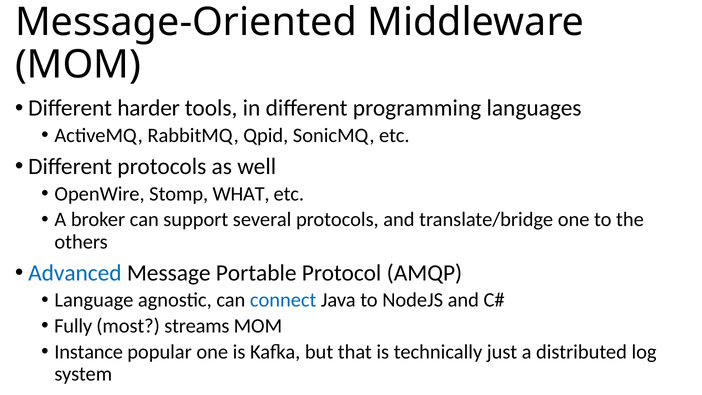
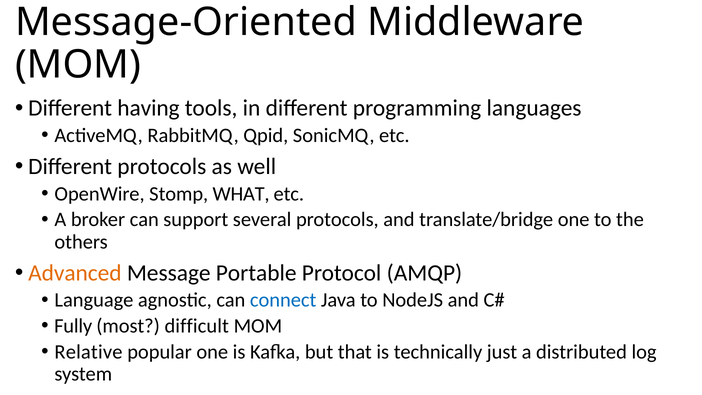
harder: harder -> having (148, 108)
Advanced colour: blue -> orange (75, 273)
streams: streams -> difficult (197, 326)
Instance: Instance -> Relative (88, 352)
